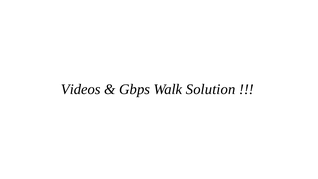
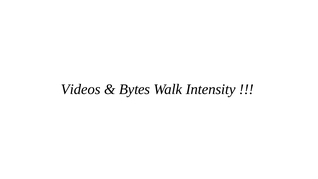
Gbps: Gbps -> Bytes (135, 89)
Solution: Solution -> Intensity (211, 89)
